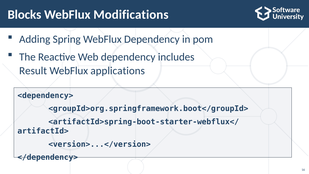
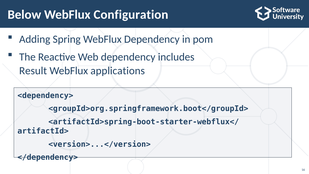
Blocks: Blocks -> Below (24, 15)
Modifications: Modifications -> Configuration (131, 15)
